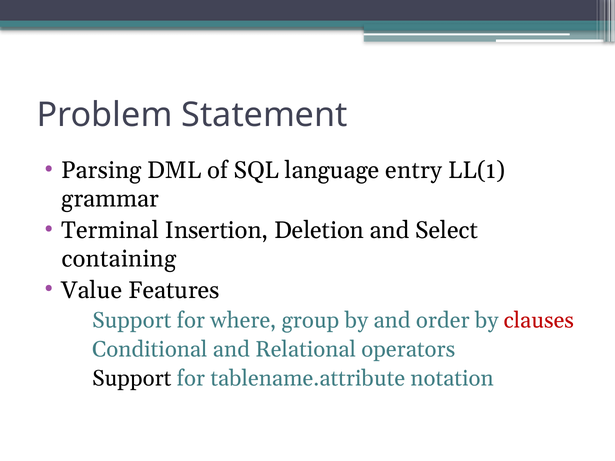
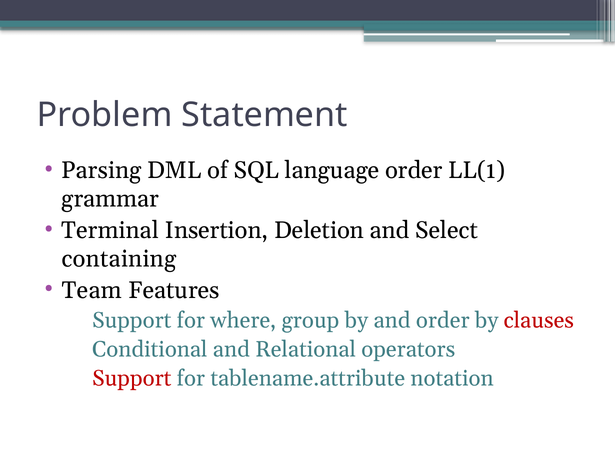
language entry: entry -> order (414, 170)
Value: Value -> Team (92, 290)
Support colour: black -> red (132, 379)
